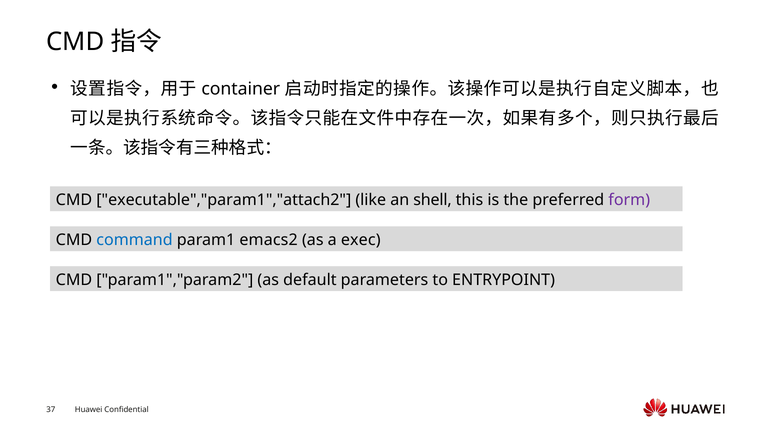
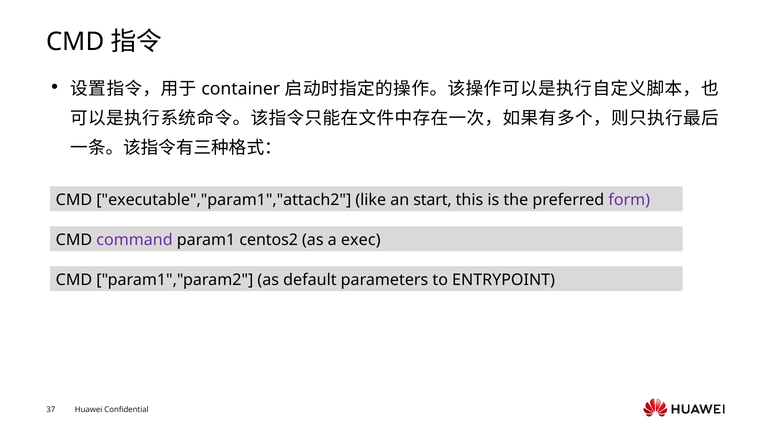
shell: shell -> start (433, 200)
command colour: blue -> purple (134, 240)
emacs2: emacs2 -> centos2 (269, 240)
